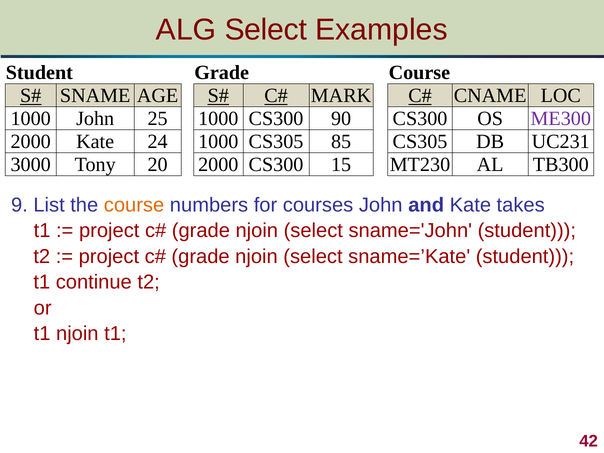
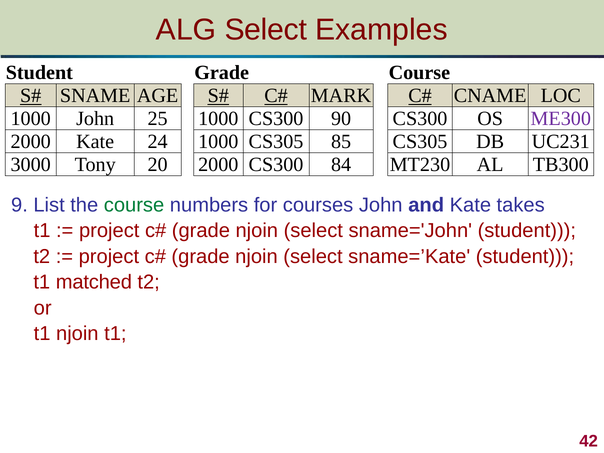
15: 15 -> 84 (341, 165)
course colour: orange -> green (134, 205)
continue: continue -> matched (94, 282)
